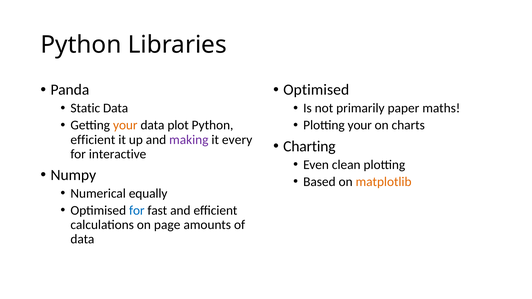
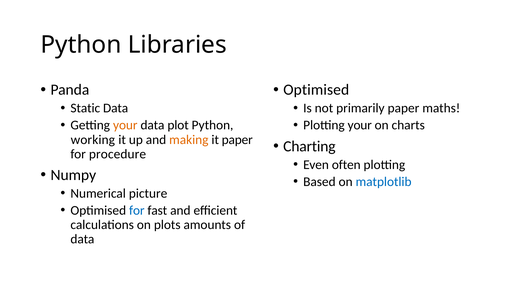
efficient: efficient -> working (93, 140)
making colour: purple -> orange (189, 140)
it every: every -> paper (237, 140)
interactive: interactive -> procedure (117, 154)
clean: clean -> often (346, 165)
matplotlib colour: orange -> blue (384, 182)
equally: equally -> picture (148, 193)
page: page -> plots (167, 225)
